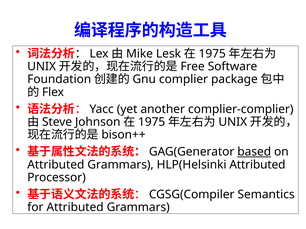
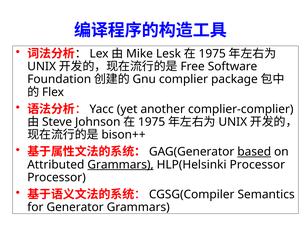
Grammars underline: none -> present (121, 165)
HLP(Helsinki Attributed: Attributed -> Processor (257, 165)
for Attributed: Attributed -> Generator (75, 208)
